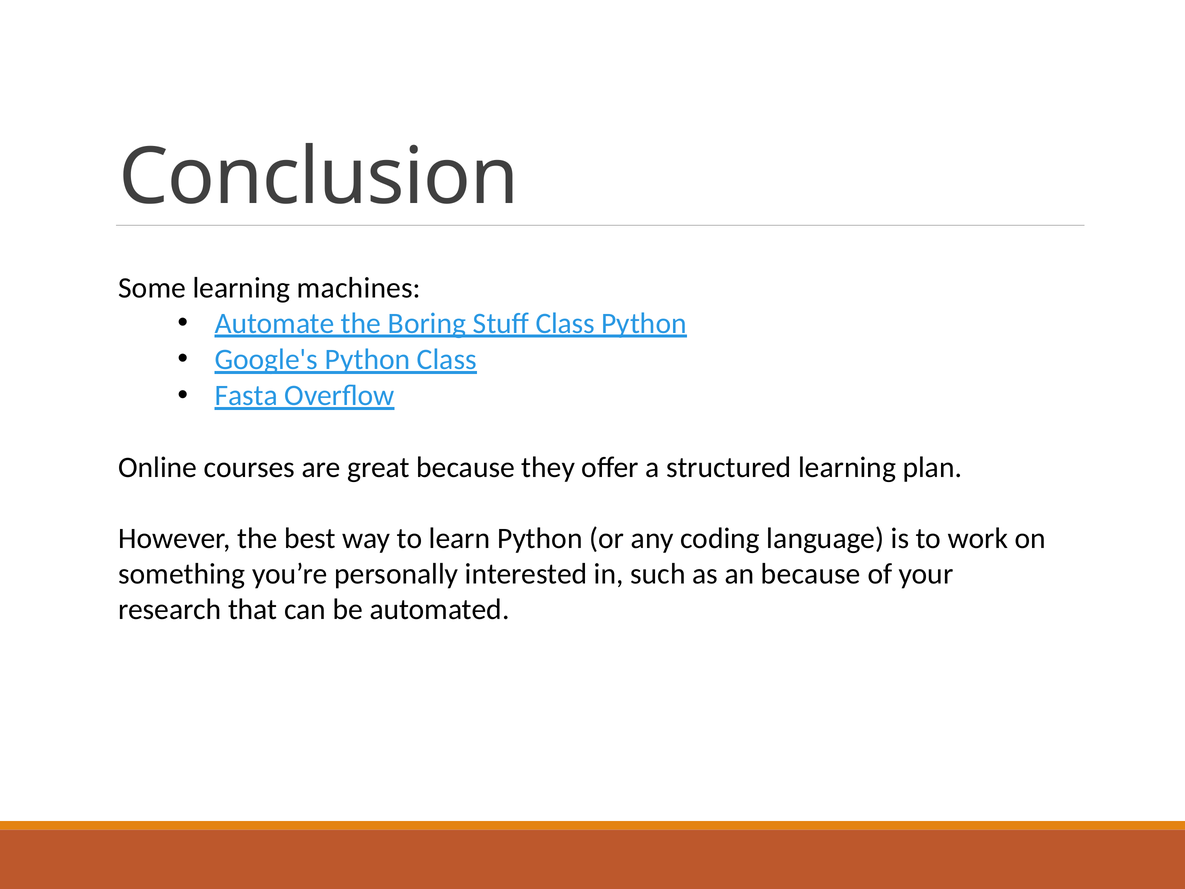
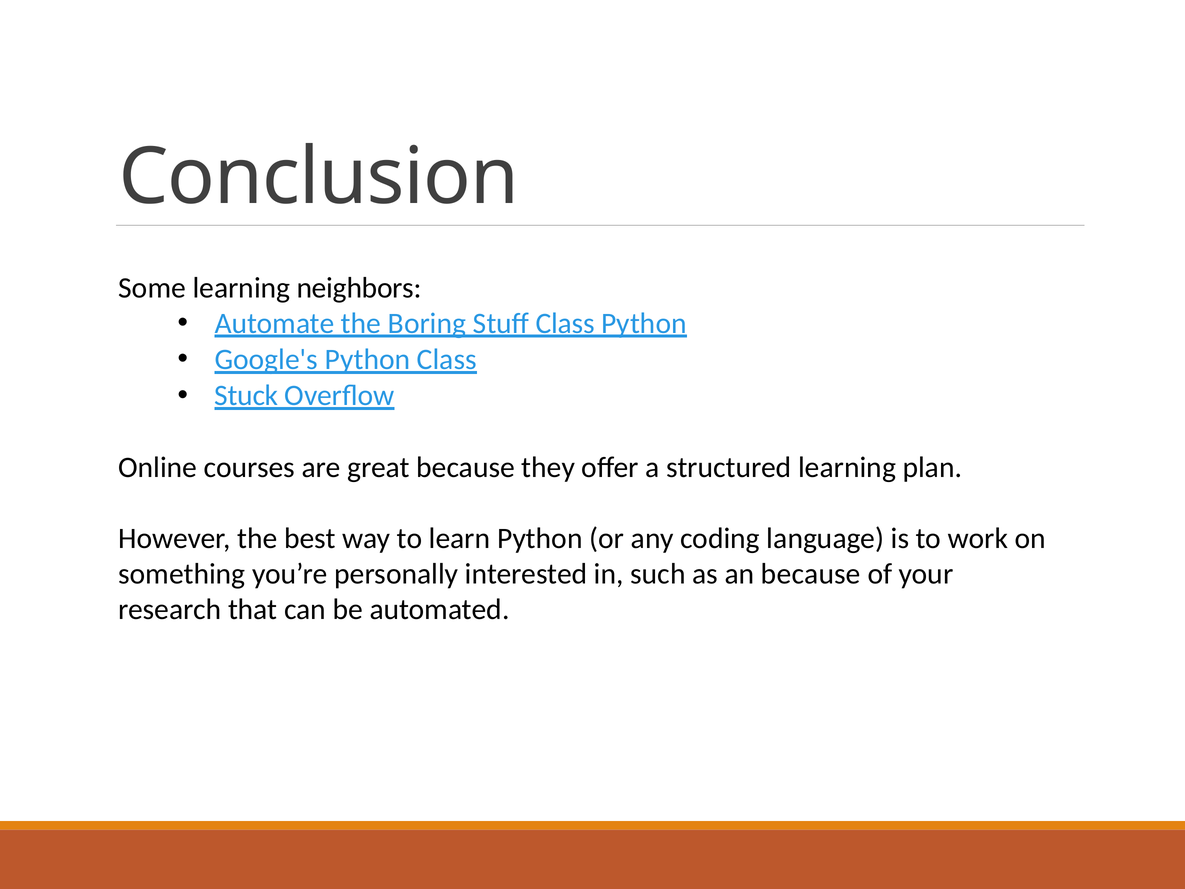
machines: machines -> neighbors (359, 288)
Fasta: Fasta -> Stuck (246, 396)
